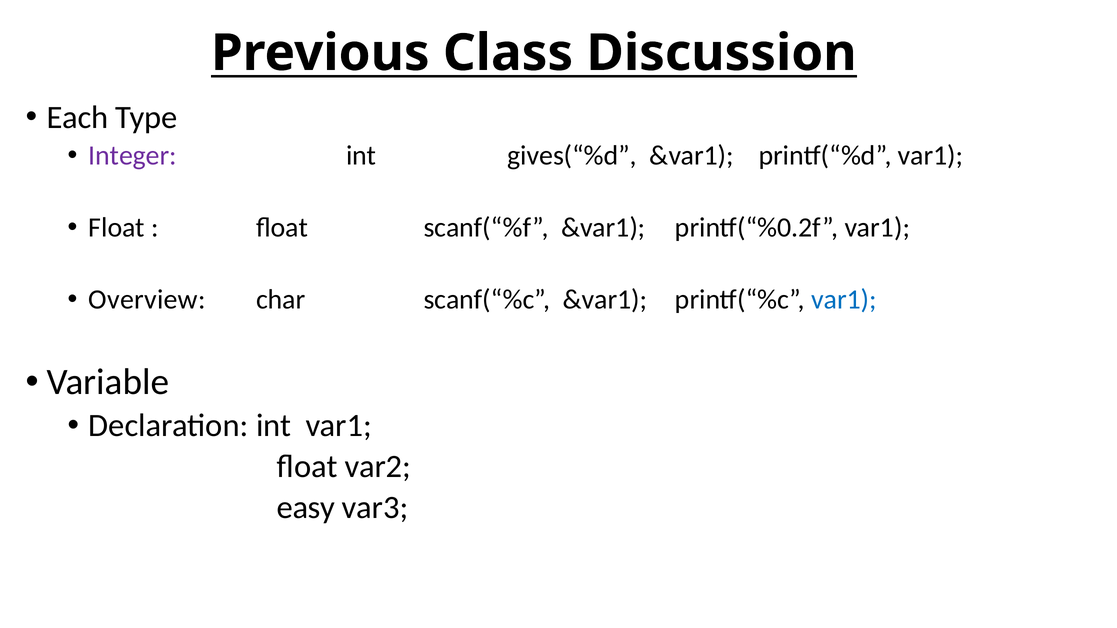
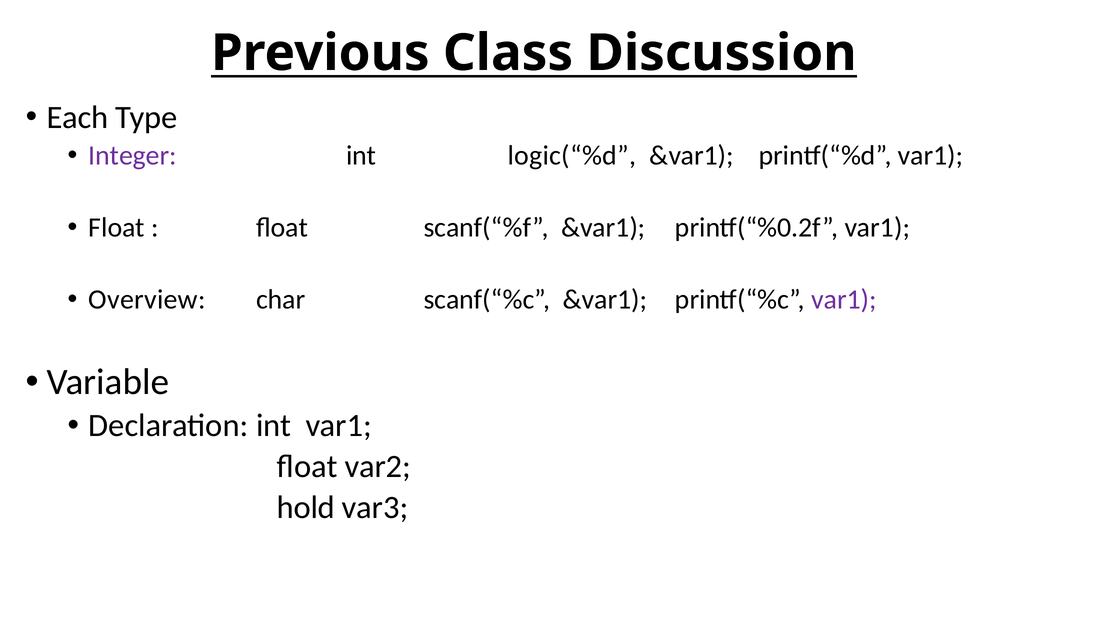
gives(“%d: gives(“%d -> logic(“%d (572, 156)
var1 colour: blue -> purple (844, 300)
easy: easy -> hold (306, 508)
